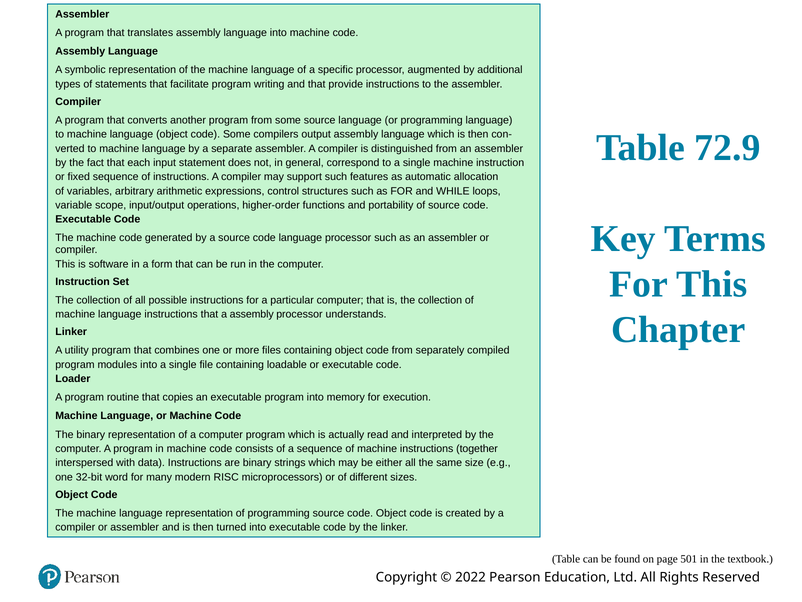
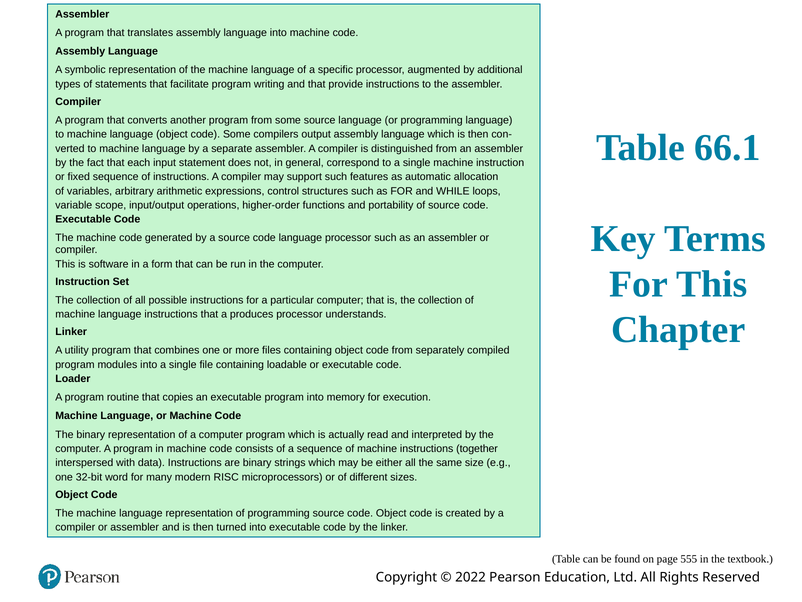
72.9: 72.9 -> 66.1 (727, 148)
a assembly: assembly -> produces (252, 314)
501: 501 -> 555 (689, 558)
